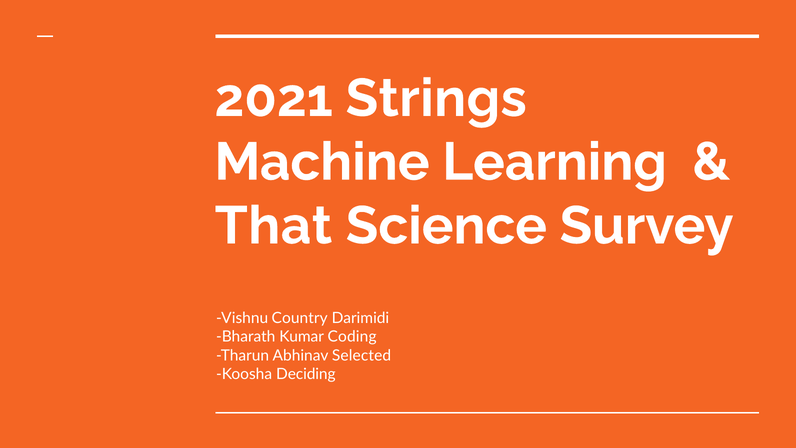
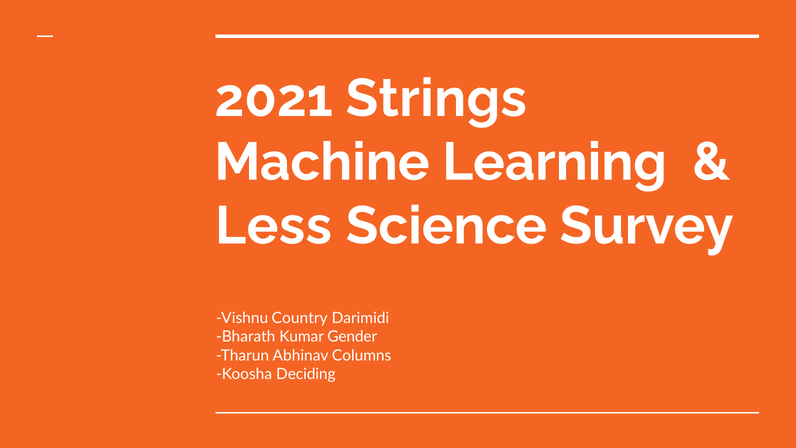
That: That -> Less (273, 226)
Coding: Coding -> Gender (352, 337)
Selected: Selected -> Columns (362, 355)
